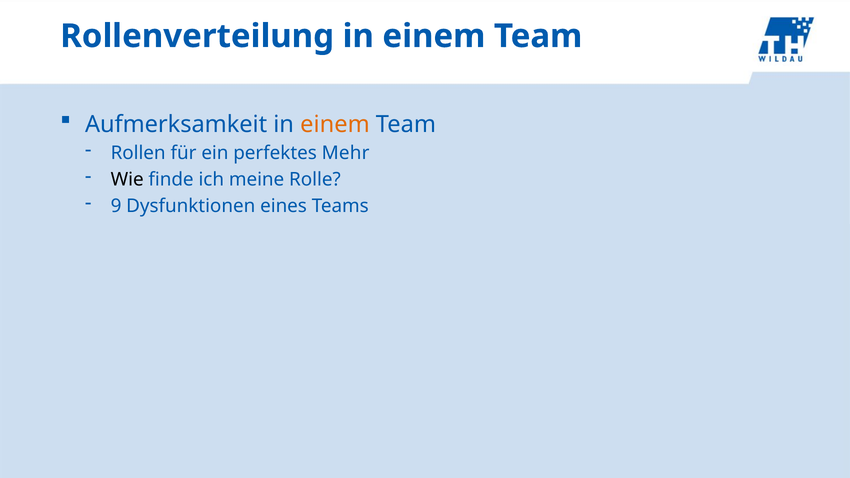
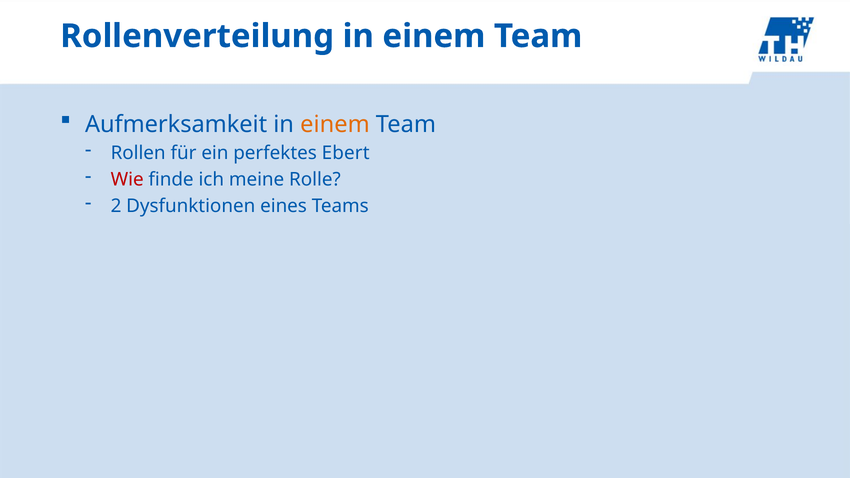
Mehr: Mehr -> Ebert (346, 153)
Wie colour: black -> red (127, 180)
9: 9 -> 2 (116, 206)
